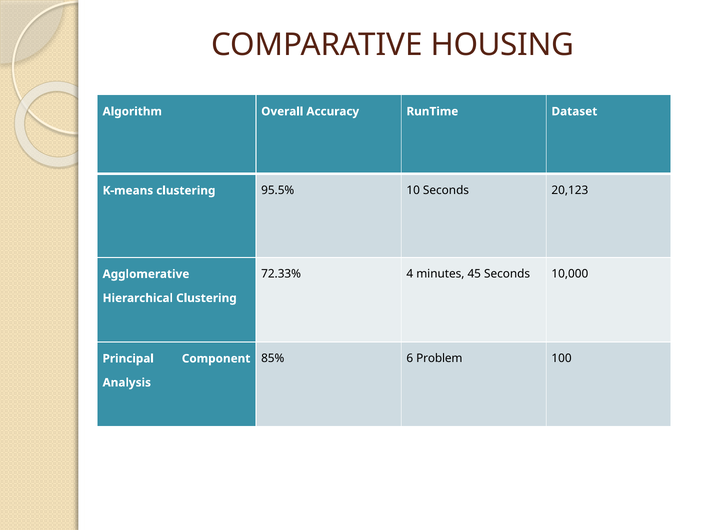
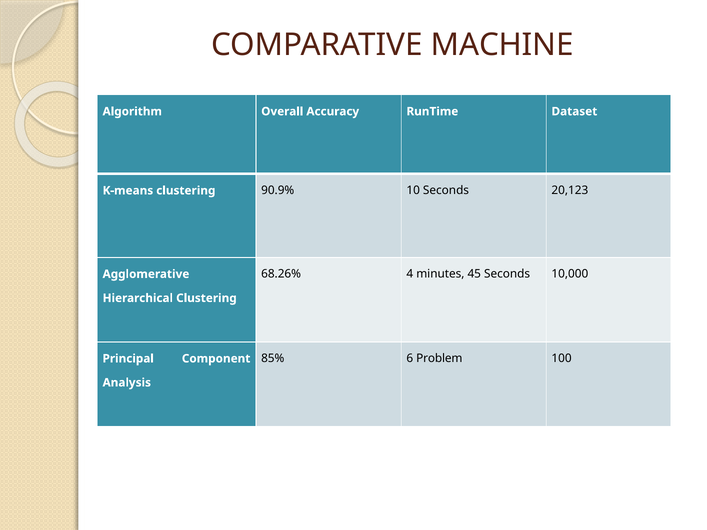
HOUSING: HOUSING -> MACHINE (502, 45)
95.5%: 95.5% -> 90.9% (278, 191)
72.33%: 72.33% -> 68.26% (281, 274)
